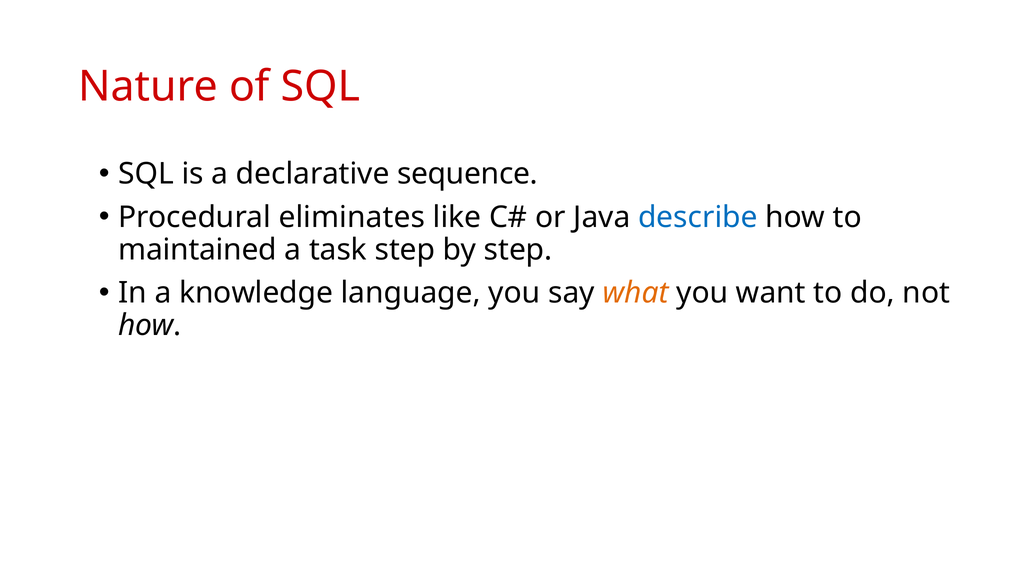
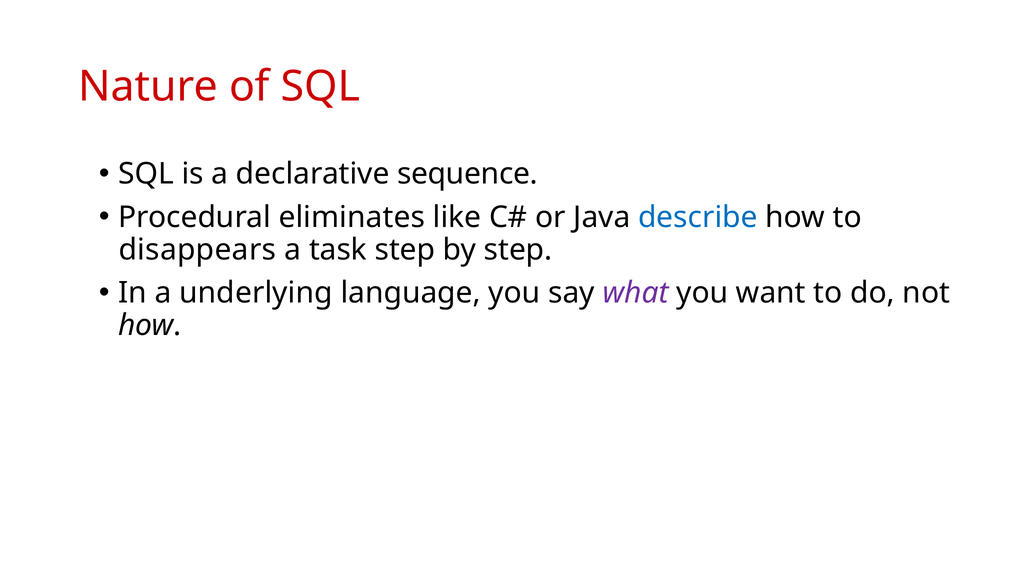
maintained: maintained -> disappears (197, 250)
knowledge: knowledge -> underlying (256, 293)
what colour: orange -> purple (636, 293)
